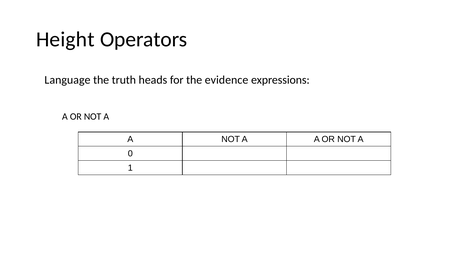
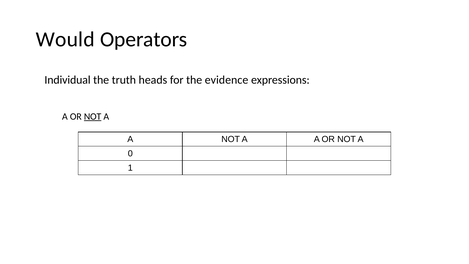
Height: Height -> Would (65, 39)
Language: Language -> Individual (68, 80)
NOT underline: none -> present (93, 116)
